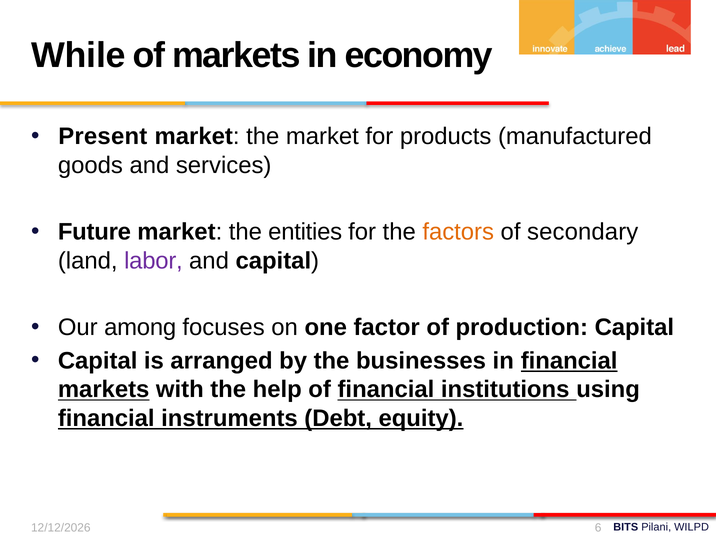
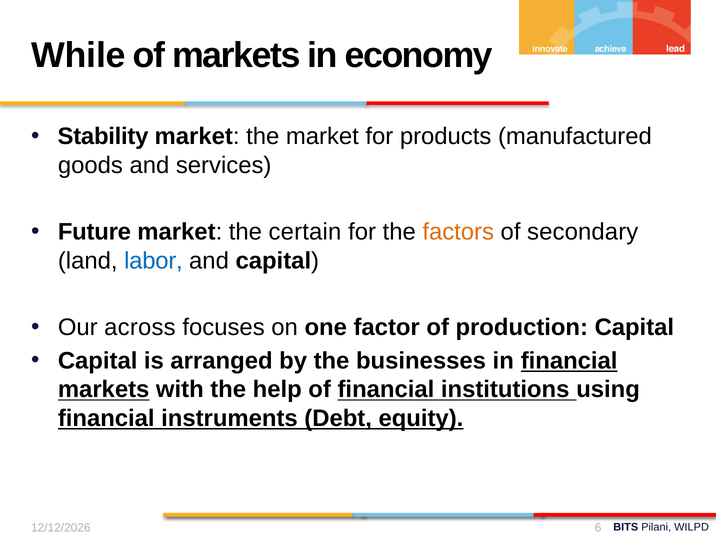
Present: Present -> Stability (103, 137)
entities: entities -> certain (305, 232)
labor colour: purple -> blue (153, 261)
among: among -> across (140, 327)
